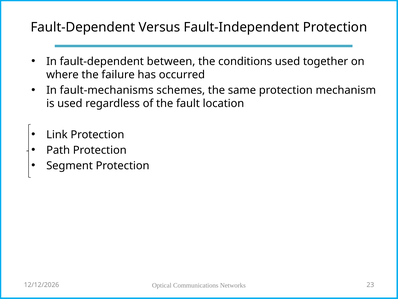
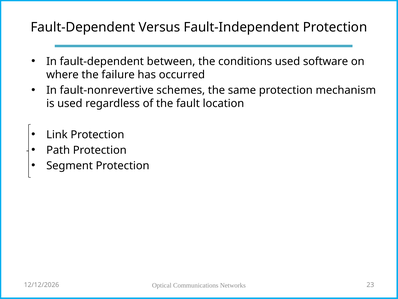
together: together -> software (326, 61)
fault-mechanisms: fault-mechanisms -> fault-nonrevertive (107, 90)
